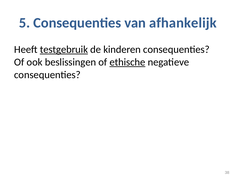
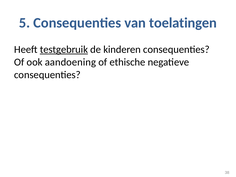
afhankelijk: afhankelijk -> toelatingen (183, 23)
beslissingen: beslissingen -> aandoening (70, 62)
ethische underline: present -> none (127, 62)
